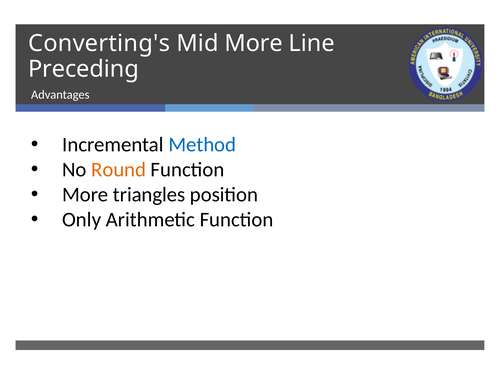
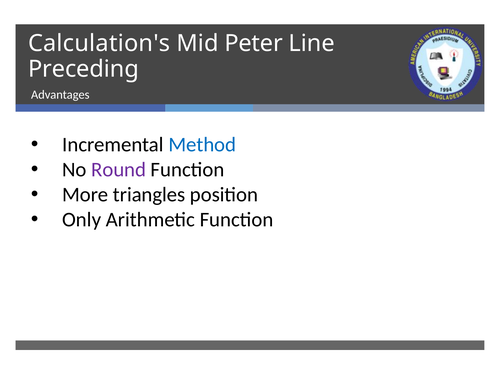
Converting's: Converting's -> Calculation's (99, 43)
Mid More: More -> Peter (254, 43)
Round colour: orange -> purple (119, 170)
